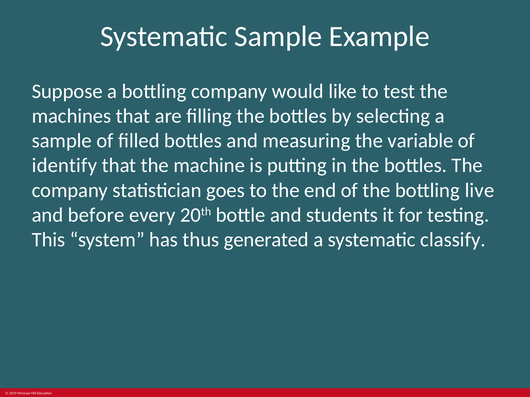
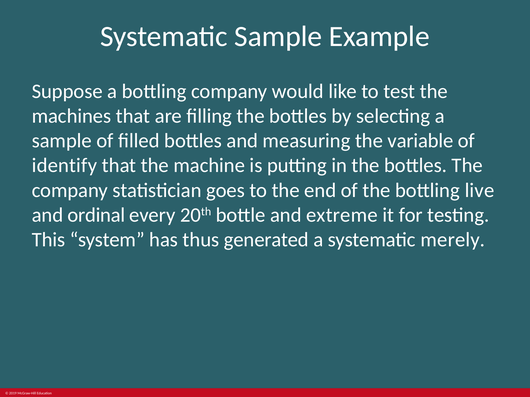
before: before -> ordinal (96, 215)
students: students -> extreme (342, 215)
classify: classify -> merely (453, 240)
